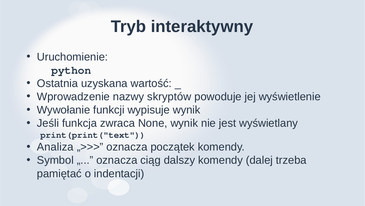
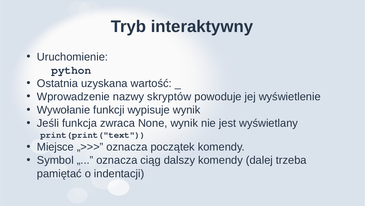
Analiza: Analiza -> Miejsce (55, 147)
